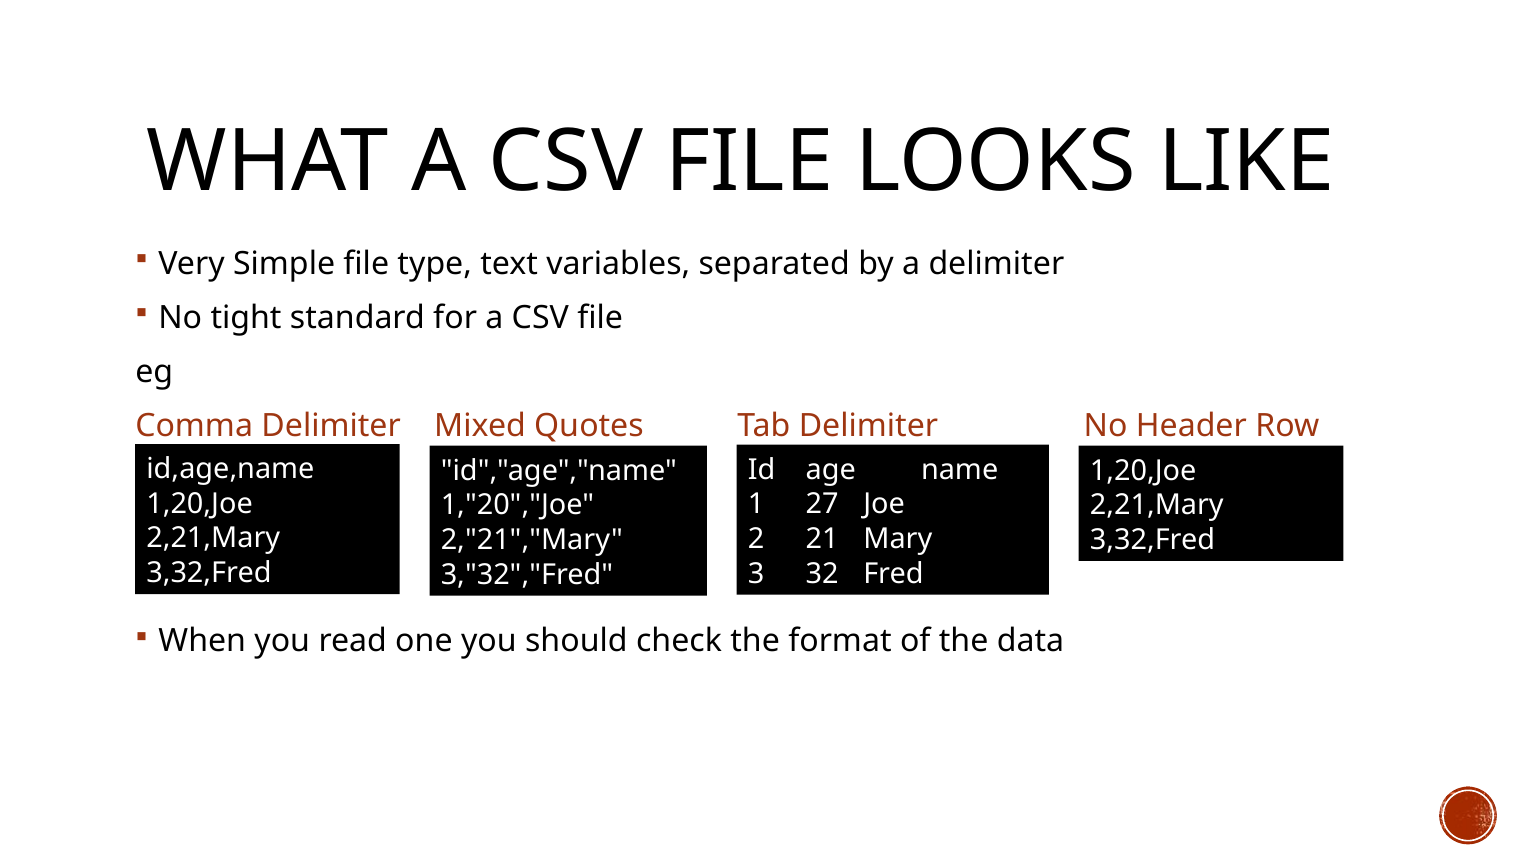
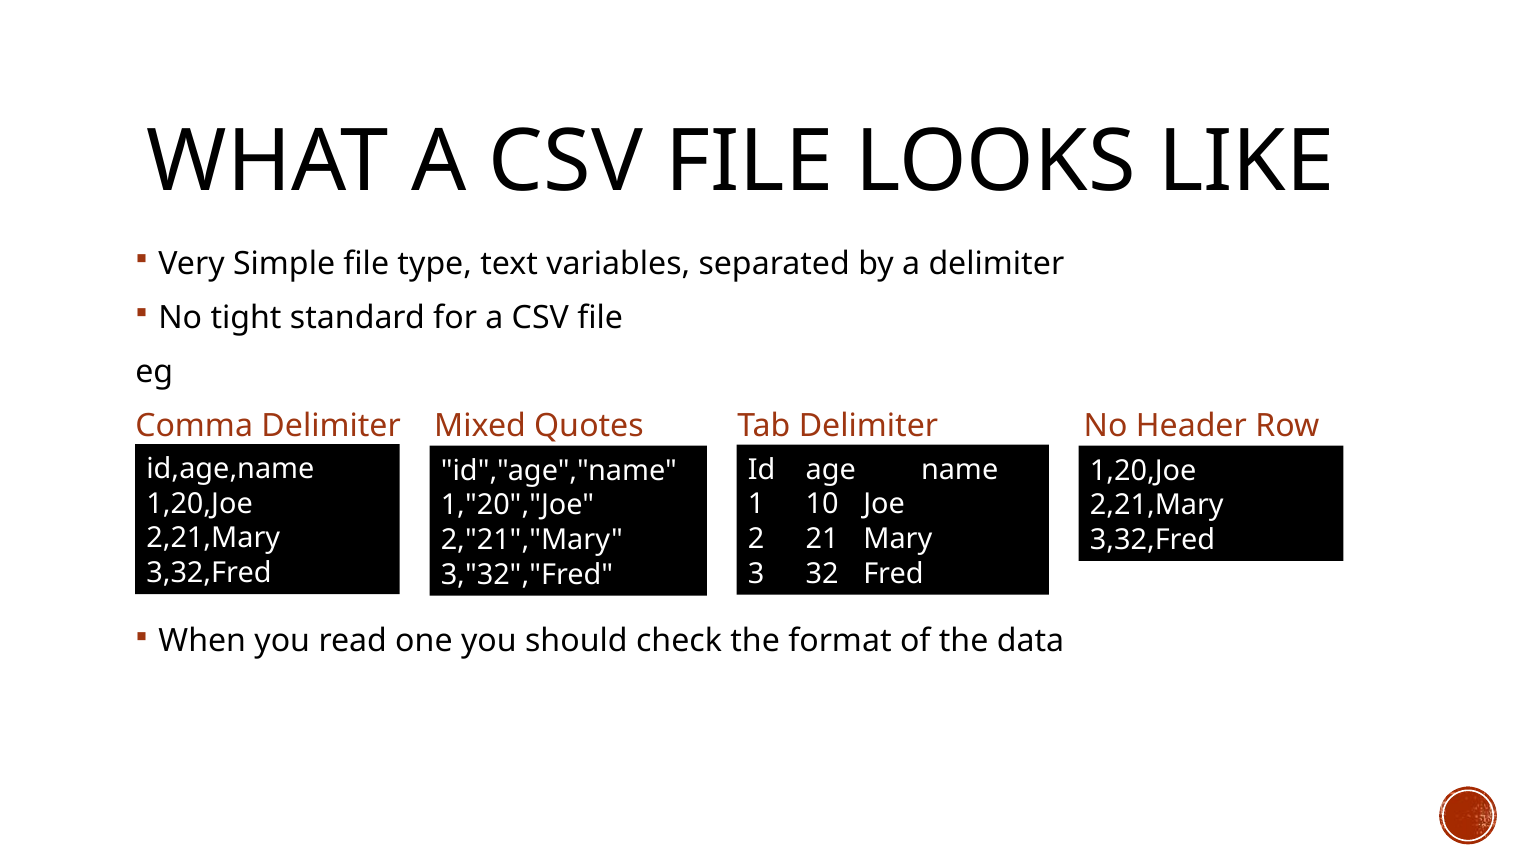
27: 27 -> 10 (822, 504)
